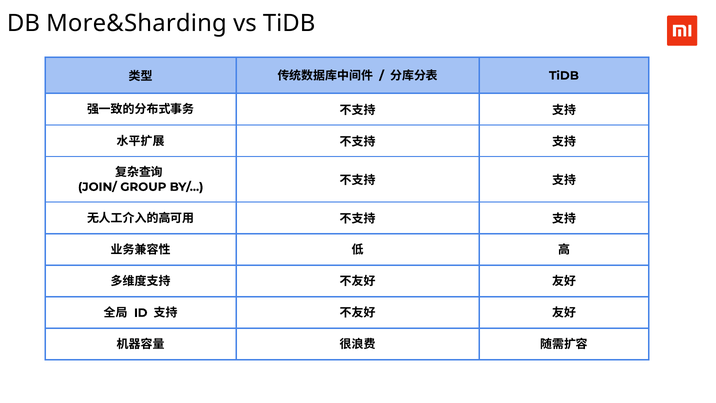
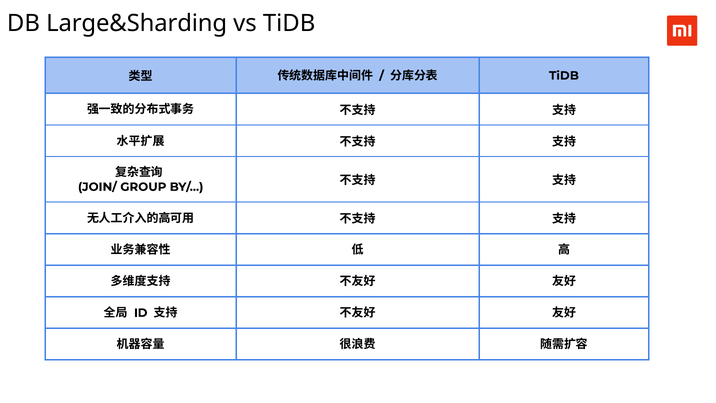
More&Sharding: More&Sharding -> Large&Sharding (137, 23)
